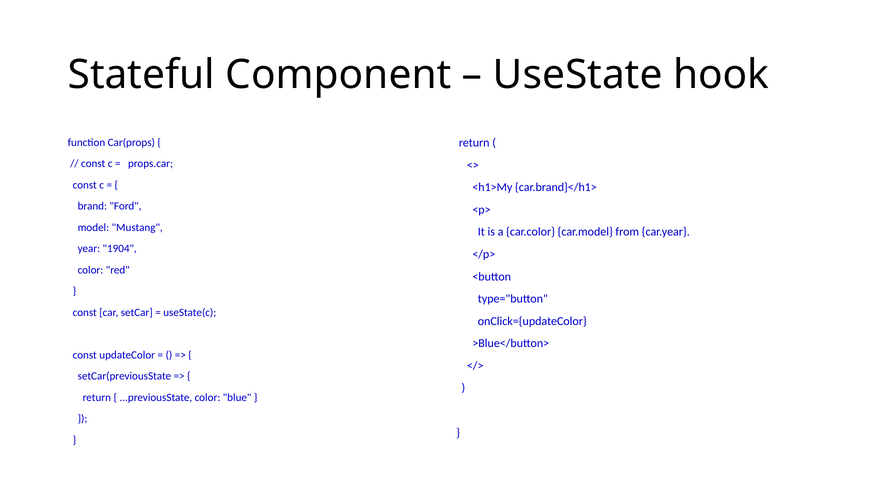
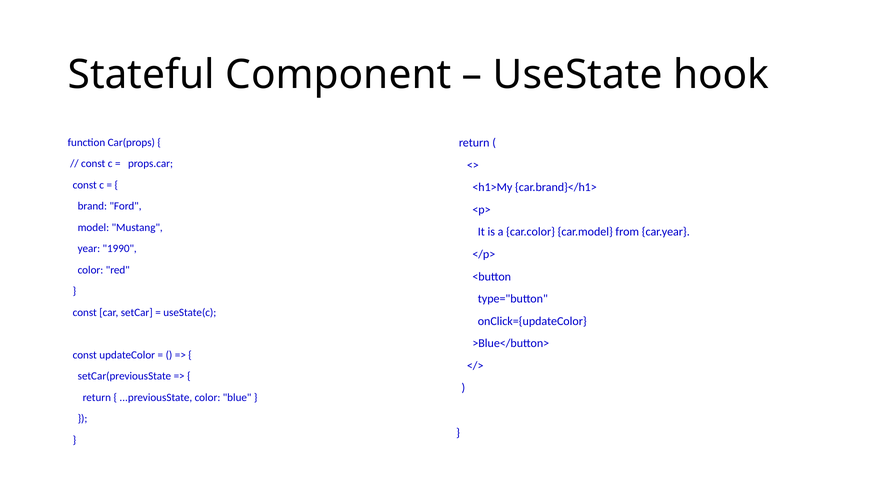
1904: 1904 -> 1990 (120, 248)
